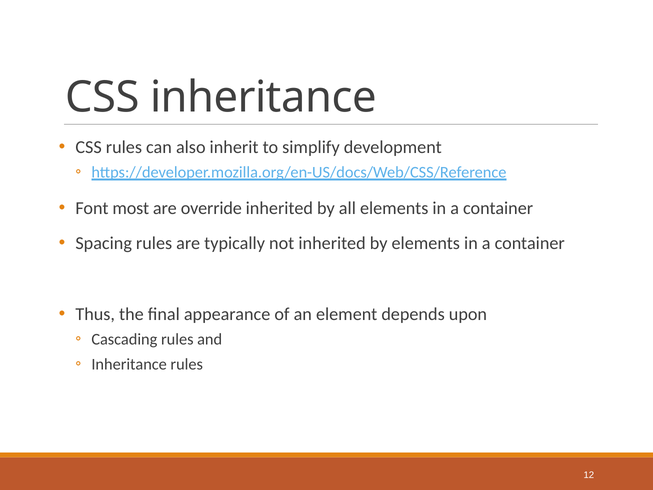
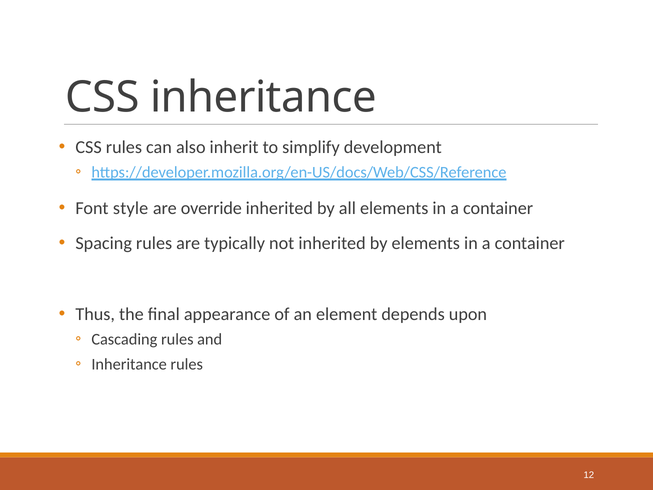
most: most -> style (131, 208)
